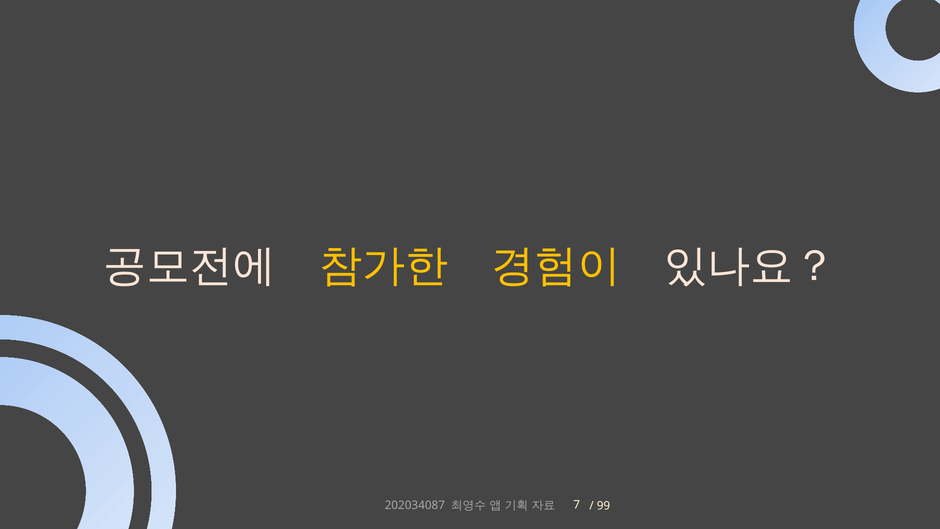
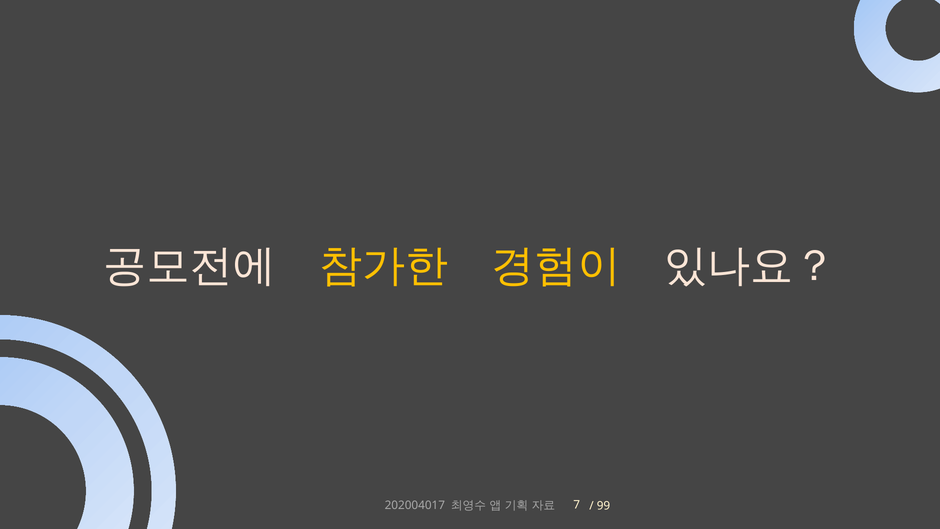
202034087: 202034087 -> 202004017 (415, 505)
